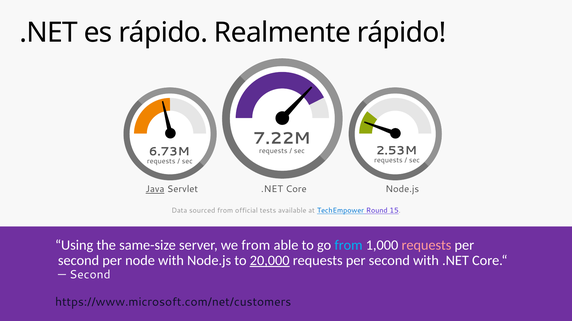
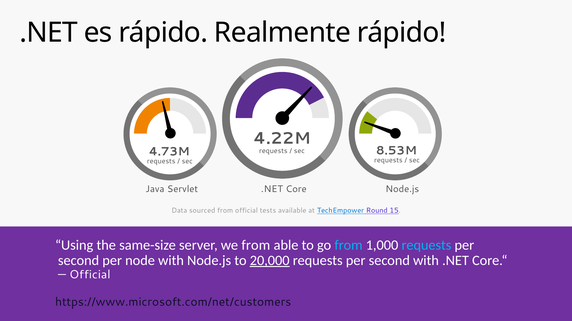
7.22M: 7.22M -> 4.22M (282, 139)
2.53M: 2.53M -> 8.53M (396, 151)
6.73M: 6.73M -> 4.73M (169, 152)
Java underline: present -> none (155, 190)
requests colour: pink -> light blue (426, 246)
Second: Second -> Official (90, 275)
